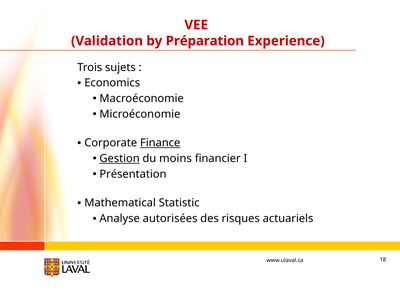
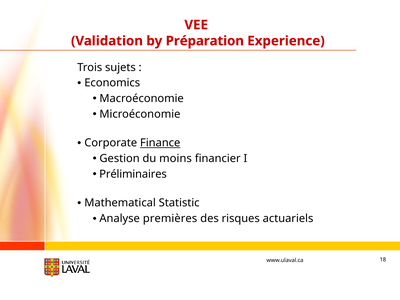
Gestion underline: present -> none (120, 158)
Présentation: Présentation -> Préliminaires (133, 174)
autorisées: autorisées -> premières (170, 218)
